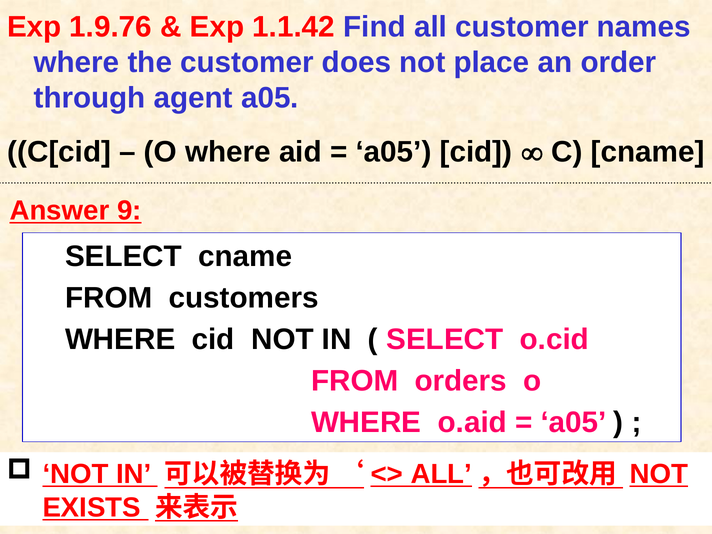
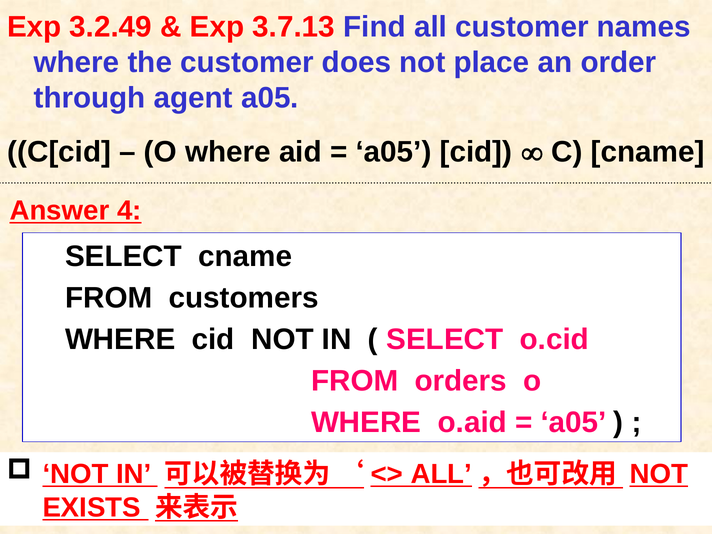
1.9.76: 1.9.76 -> 3.2.49 (111, 27)
1.1.42: 1.1.42 -> 3.7.13 (294, 27)
9: 9 -> 4 (129, 211)
